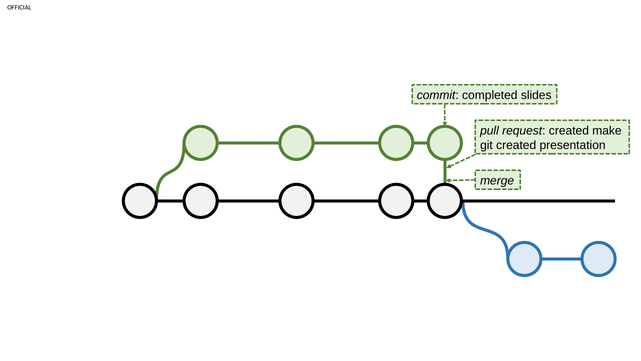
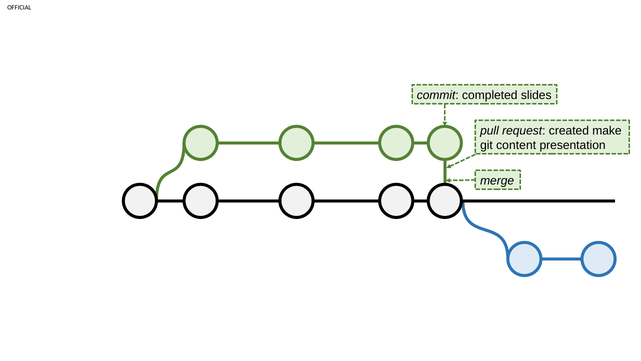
git created: created -> content (516, 145)
